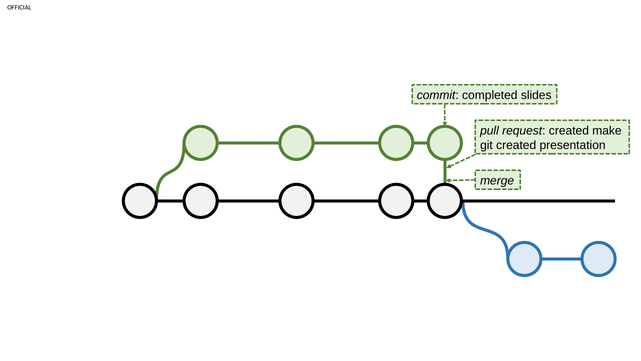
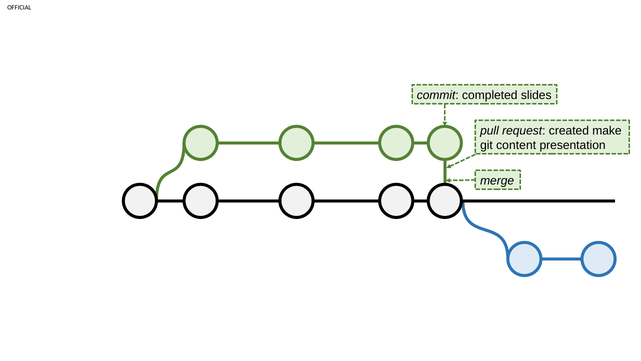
git created: created -> content (516, 145)
